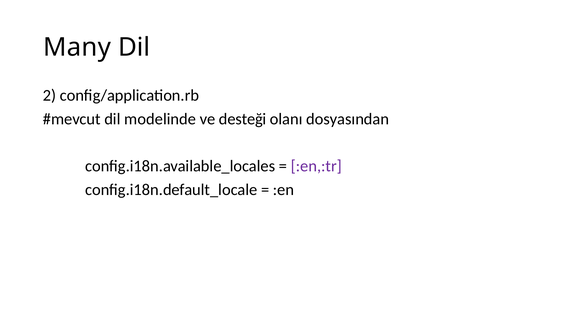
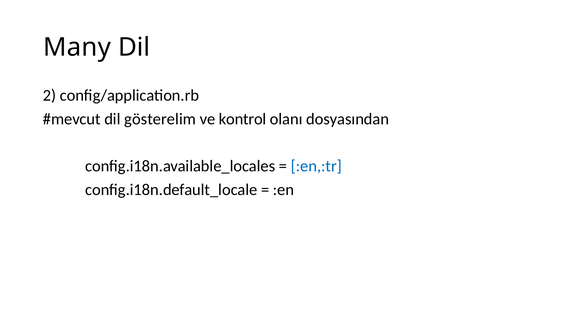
modelinde: modelinde -> gösterelim (160, 119)
desteği: desteği -> kontrol (243, 119)
:en,:tr colour: purple -> blue (316, 166)
